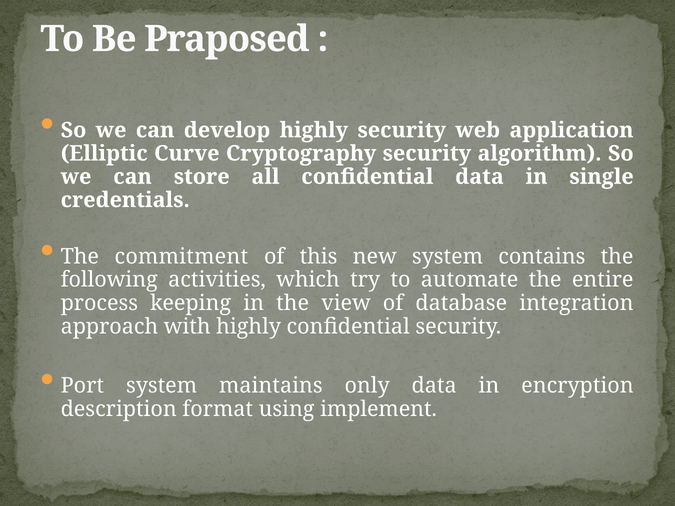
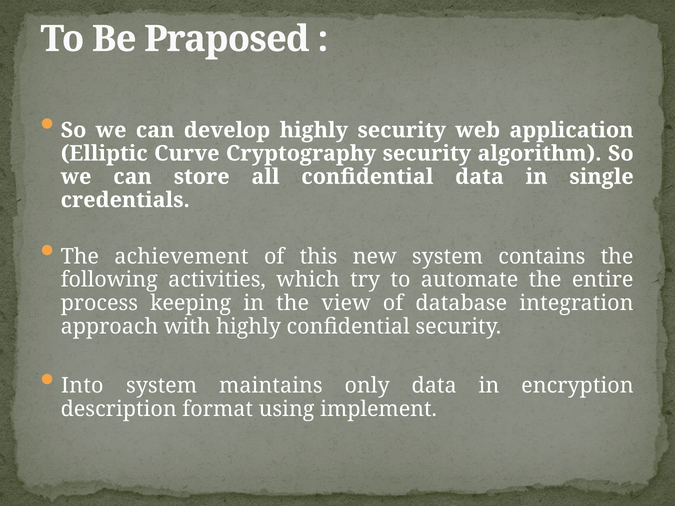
commitment: commitment -> achievement (181, 257)
Port: Port -> Into (82, 386)
